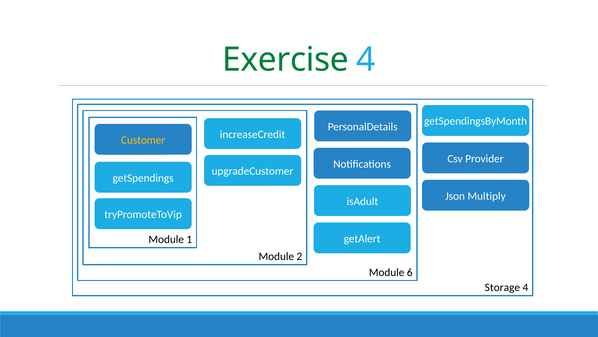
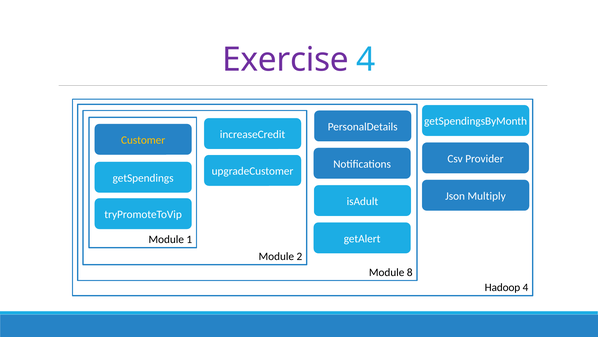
Exercise colour: green -> purple (285, 60)
6: 6 -> 8 (410, 272)
Storage: Storage -> Hadoop (502, 287)
